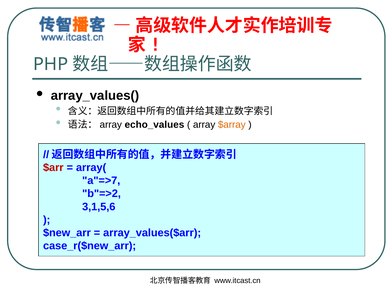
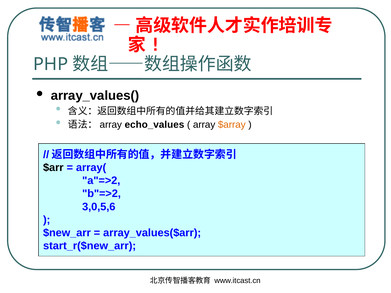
$arr colour: red -> black (53, 168)
a"=>7: a"=>7 -> a"=>2 (101, 181)
3,1,5,6: 3,1,5,6 -> 3,0,5,6 (99, 207)
case_r($new_arr: case_r($new_arr -> start_r($new_arr (90, 246)
